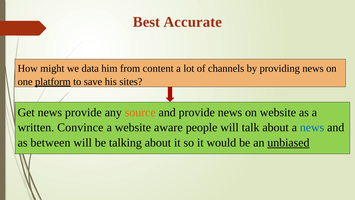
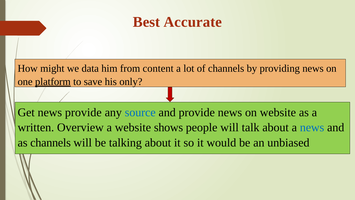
sites: sites -> only (131, 82)
source colour: orange -> blue (140, 112)
Convince: Convince -> Overview (80, 127)
aware: aware -> shows (169, 127)
as between: between -> channels (51, 143)
unbiased underline: present -> none (288, 143)
